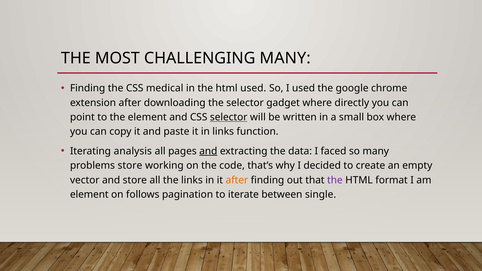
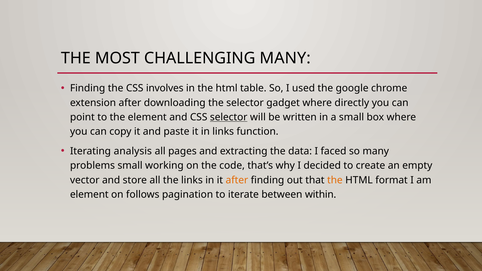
medical: medical -> involves (165, 88)
html used: used -> table (253, 88)
and underline: present -> none (208, 151)
problems store: store -> small (130, 166)
the colour: purple -> orange (335, 180)
single: single -> within (321, 195)
